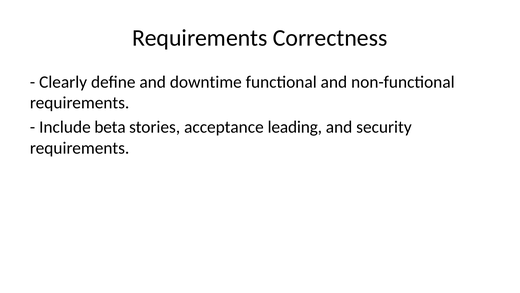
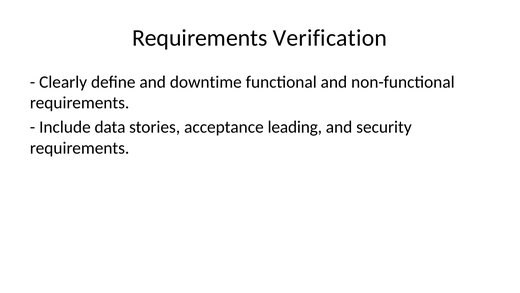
Correctness: Correctness -> Verification (330, 38)
beta: beta -> data (110, 127)
